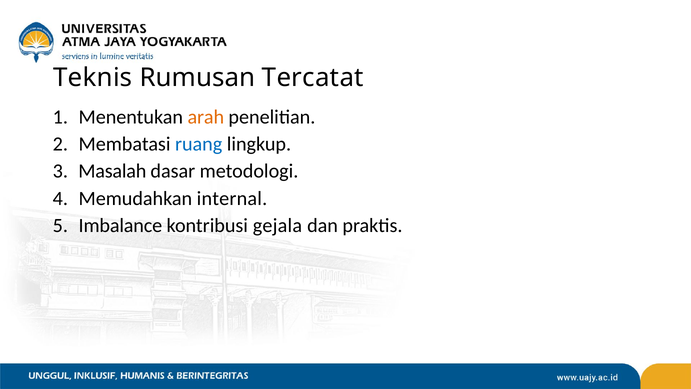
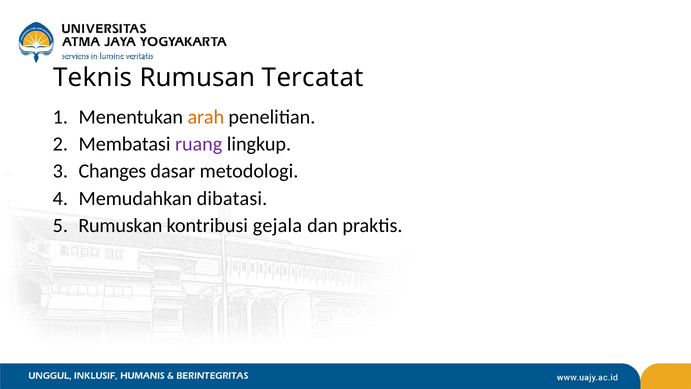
ruang colour: blue -> purple (199, 144)
Masalah: Masalah -> Changes (112, 171)
internal: internal -> dibatasi (232, 198)
Imbalance: Imbalance -> Rumuskan (120, 225)
